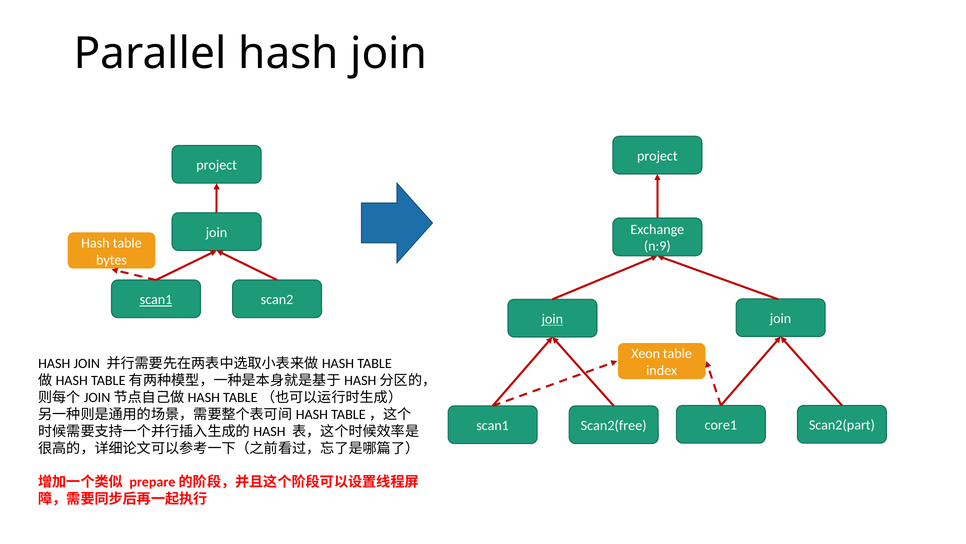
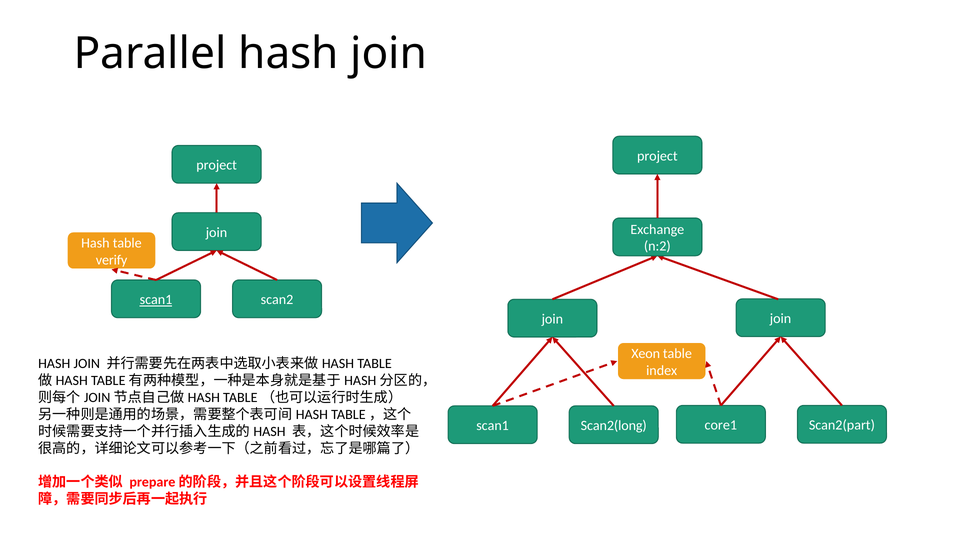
n:9: n:9 -> n:2 (657, 246)
bytes: bytes -> verify (112, 260)
join underline: present -> none (552, 319)
Scan2(free: Scan2(free -> Scan2(long (614, 425)
